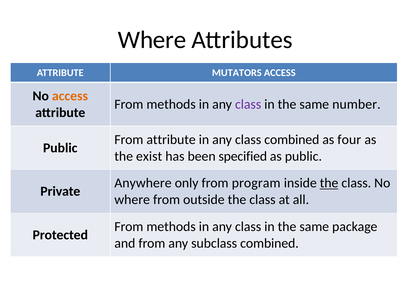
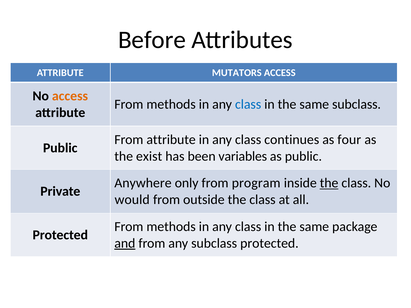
Where: Where -> Before (152, 40)
class colour: purple -> blue (248, 104)
same number: number -> subclass (357, 104)
class combined: combined -> continues (292, 140)
specified: specified -> variables (243, 156)
where: where -> would (132, 200)
and underline: none -> present (125, 244)
subclass combined: combined -> protected (269, 244)
